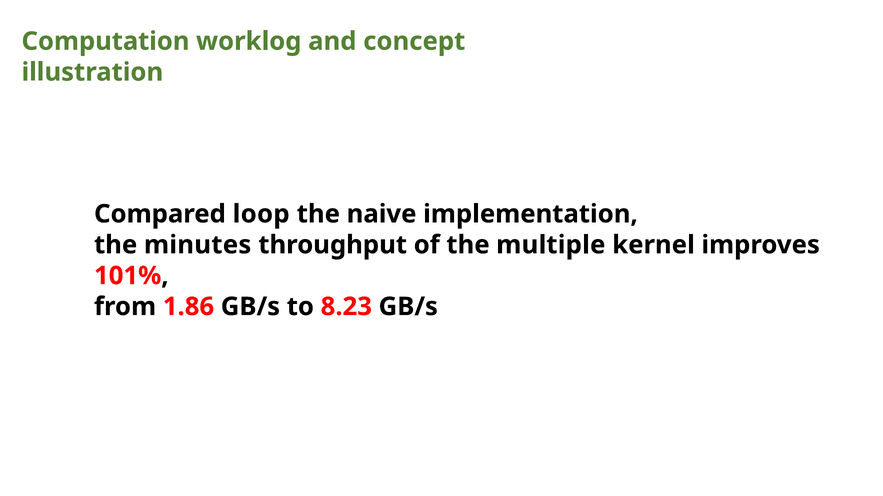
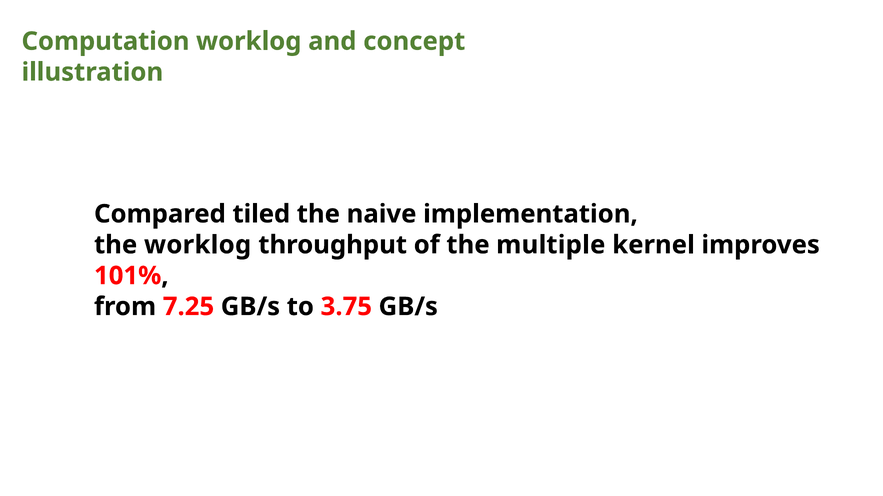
loop: loop -> tiled (261, 214)
the minutes: minutes -> worklog (198, 245)
1.86: 1.86 -> 7.25 (188, 307)
8.23: 8.23 -> 3.75 (346, 307)
